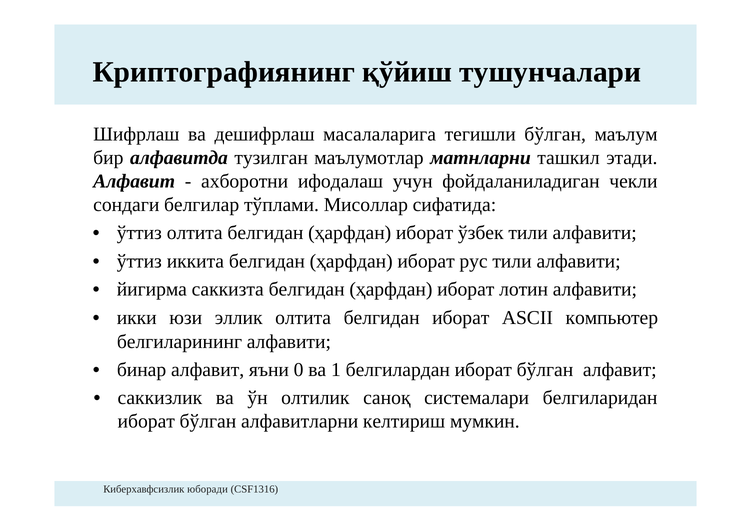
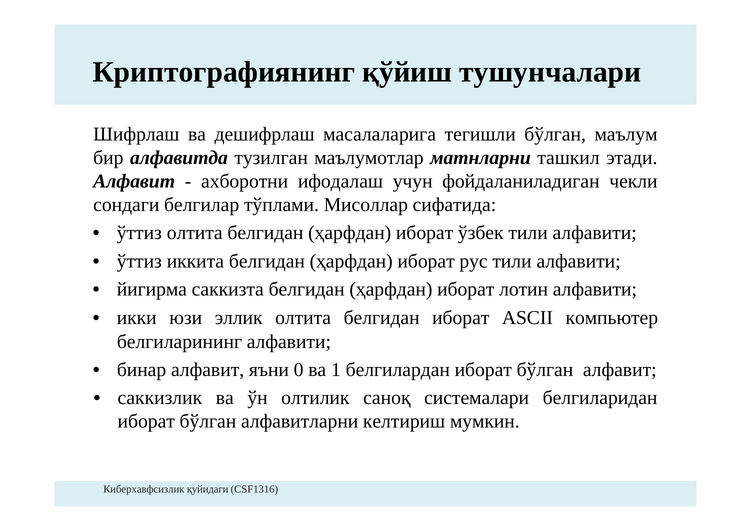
юборади: юборади -> қуйидаги (208, 489)
